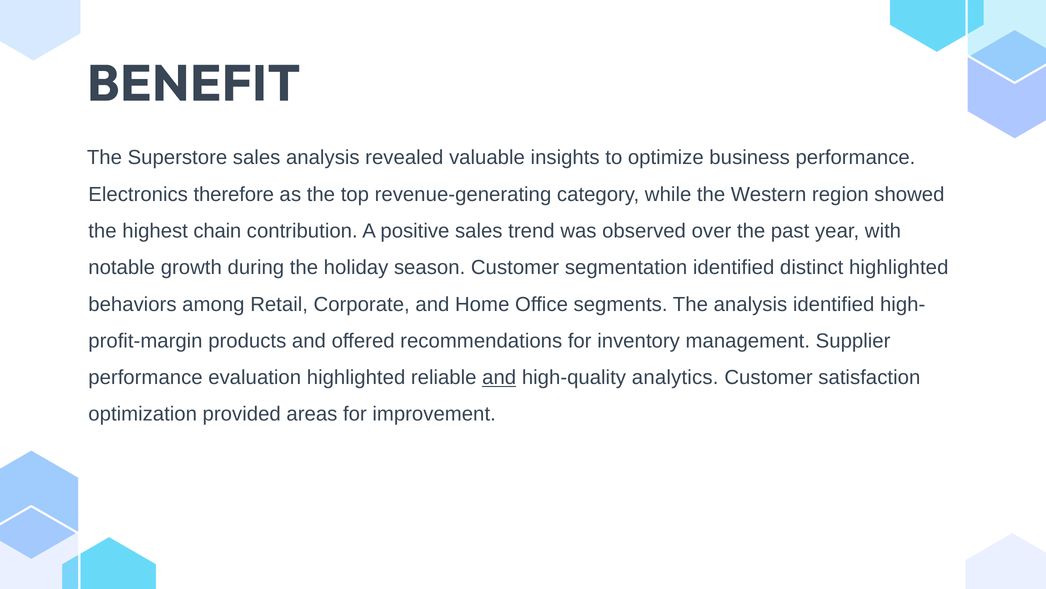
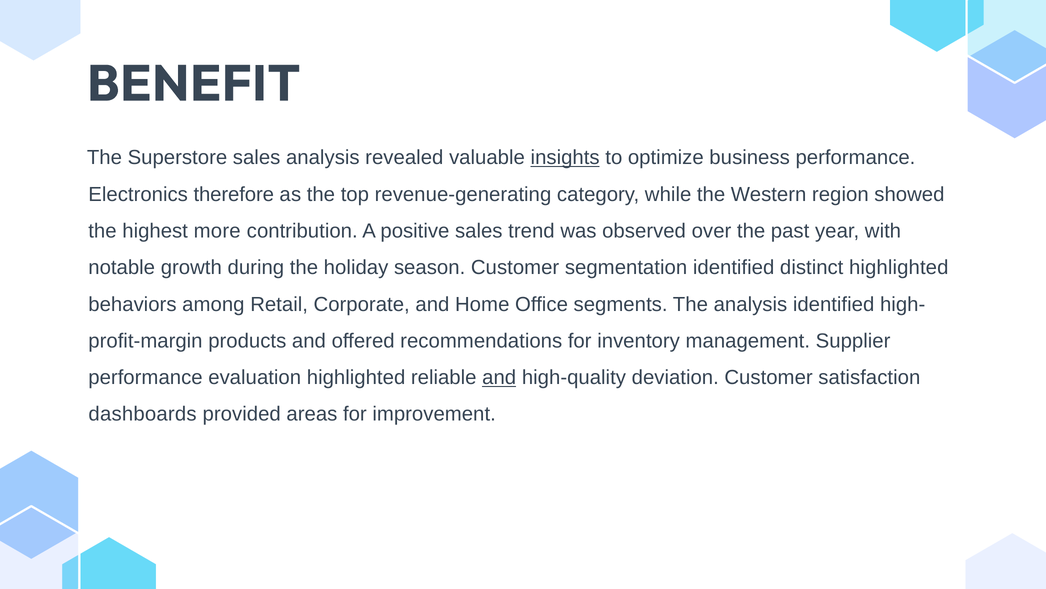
insights underline: none -> present (565, 158)
chain: chain -> more (217, 231)
analytics: analytics -> deviation (675, 377)
optimization: optimization -> dashboards (143, 414)
